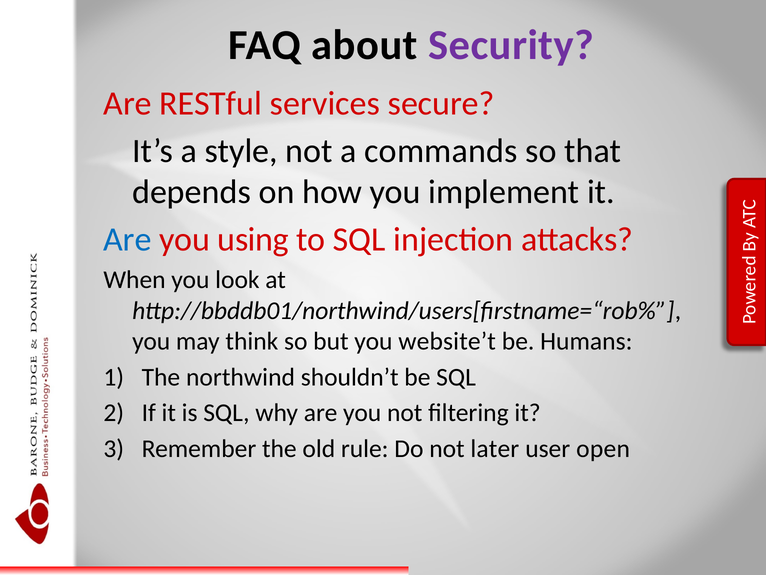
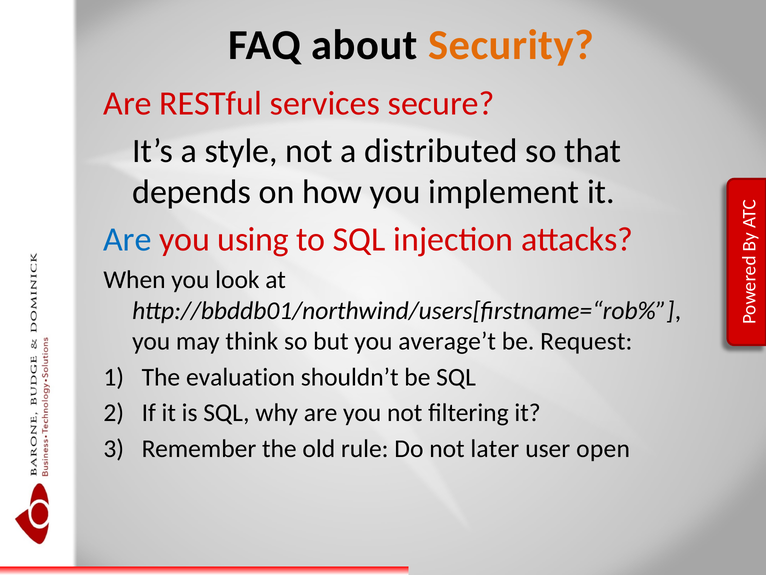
Security colour: purple -> orange (511, 45)
commands: commands -> distributed (441, 151)
website’t: website’t -> average’t (447, 341)
Humans: Humans -> Request (586, 341)
northwind: northwind -> evaluation (241, 377)
